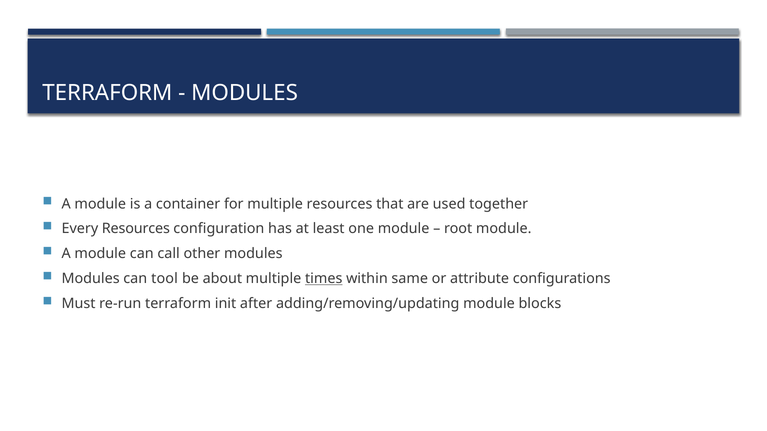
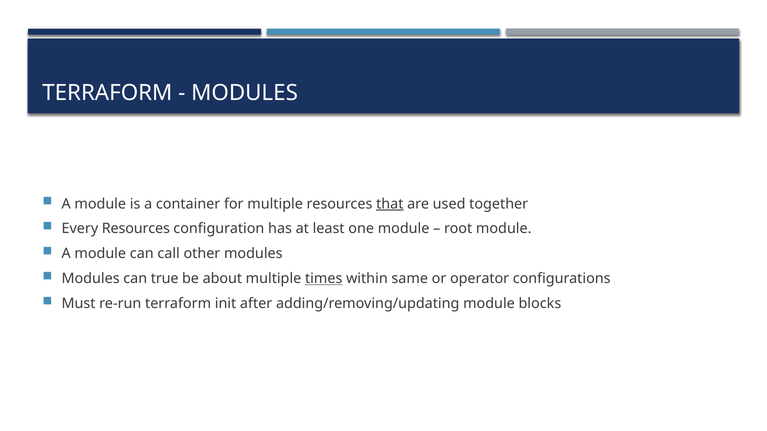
that underline: none -> present (390, 204)
tool: tool -> true (165, 279)
attribute: attribute -> operator (480, 279)
